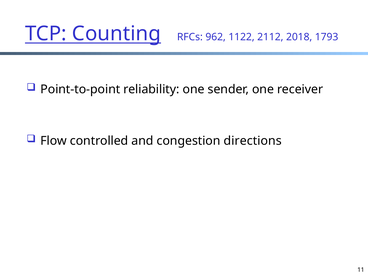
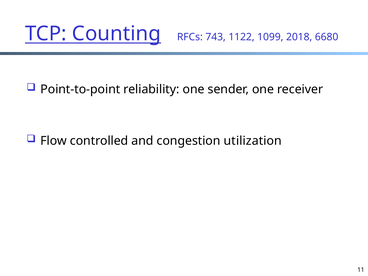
962: 962 -> 743 (216, 37)
2112: 2112 -> 1099 (270, 37)
1793: 1793 -> 6680 (327, 37)
directions: directions -> utilization (253, 141)
